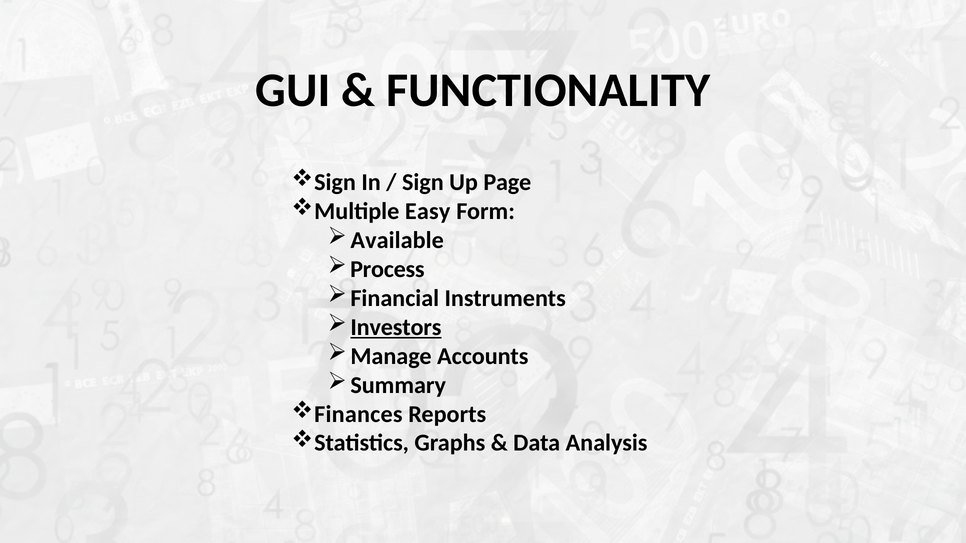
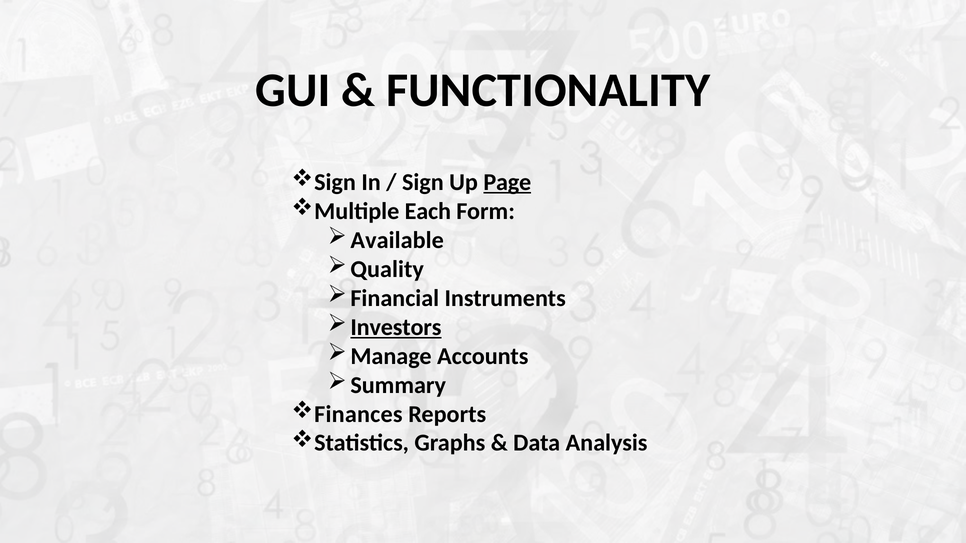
Page underline: none -> present (507, 183)
Easy: Easy -> Each (428, 211)
Process: Process -> Quality (387, 269)
